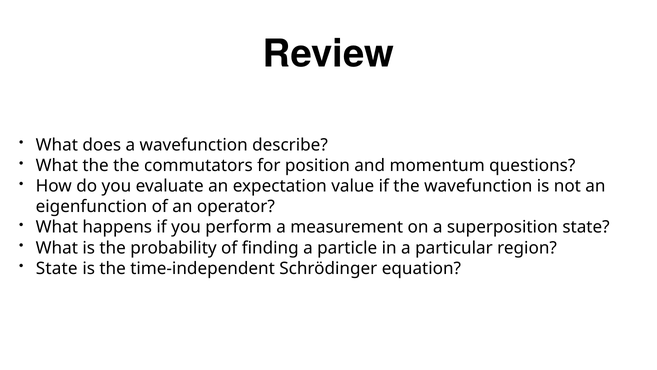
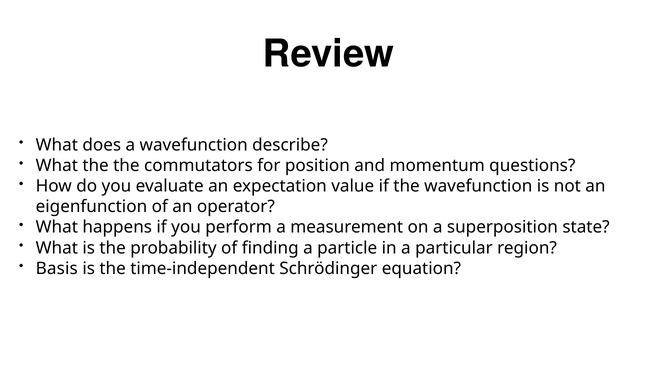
State: State -> Basis (57, 268)
